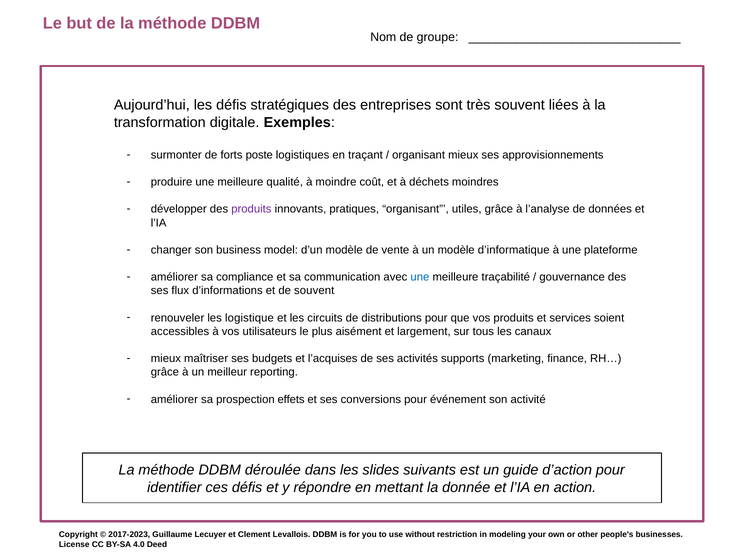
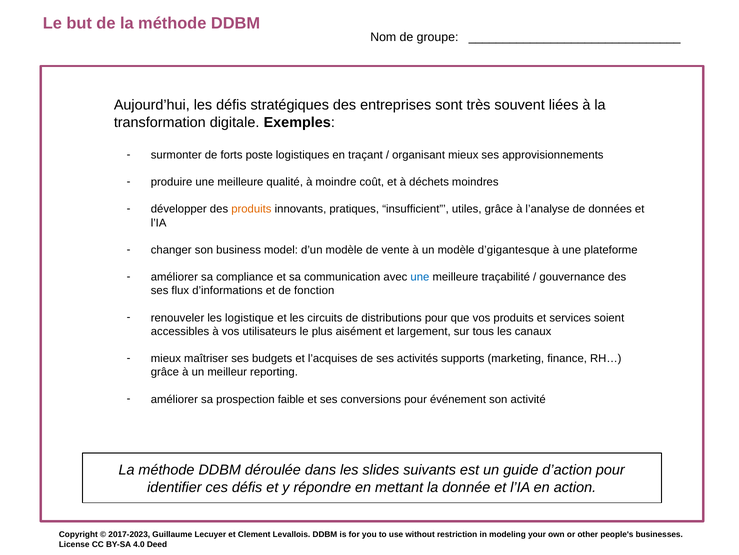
produits colour: purple -> orange (251, 209)
pratiques organisant: organisant -> insufficient (416, 209)
d’informatique: d’informatique -> d’gigantesque (514, 250)
de souvent: souvent -> fonction (314, 290)
effets: effets -> faible (291, 399)
